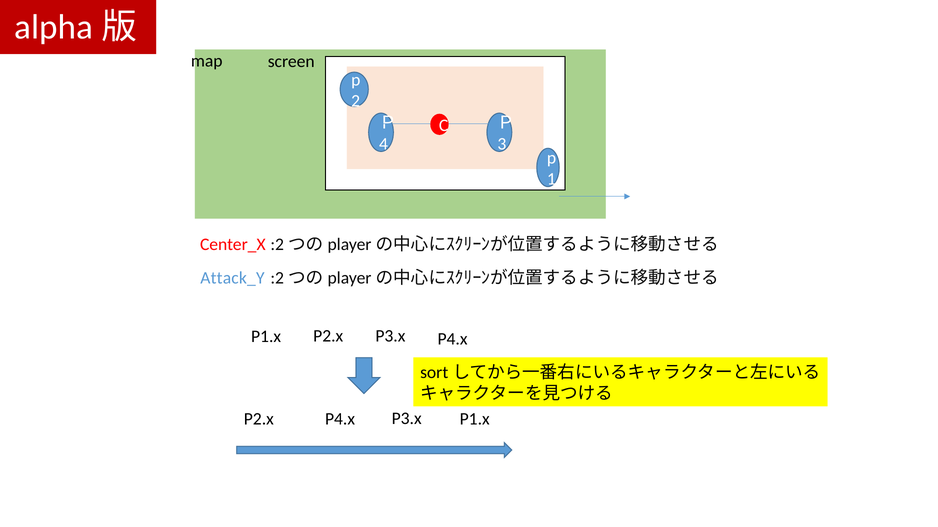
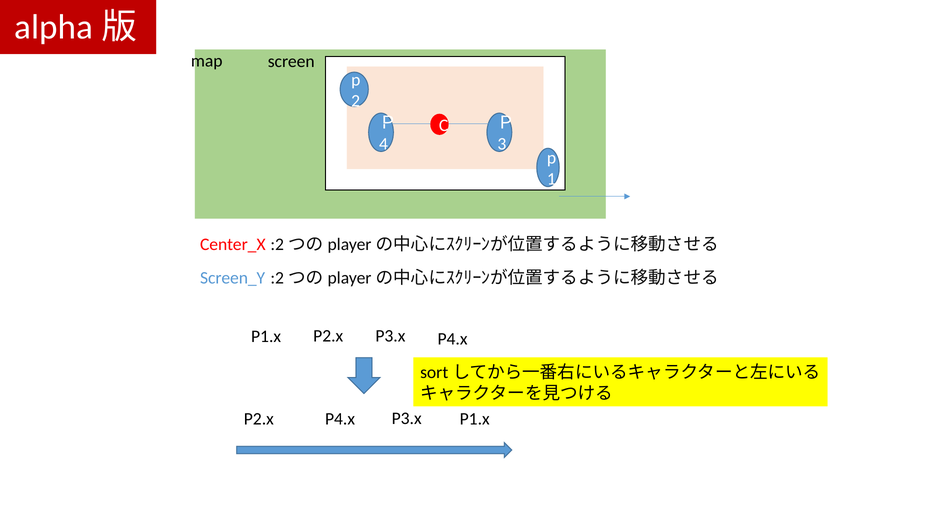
Attack_Y: Attack_Y -> Screen_Y (233, 278)
